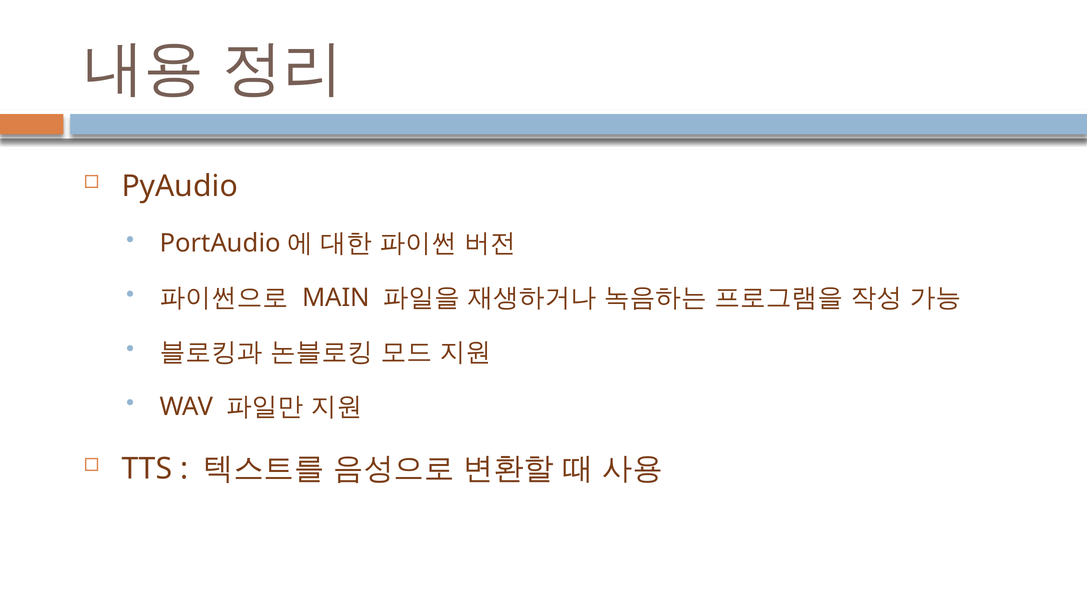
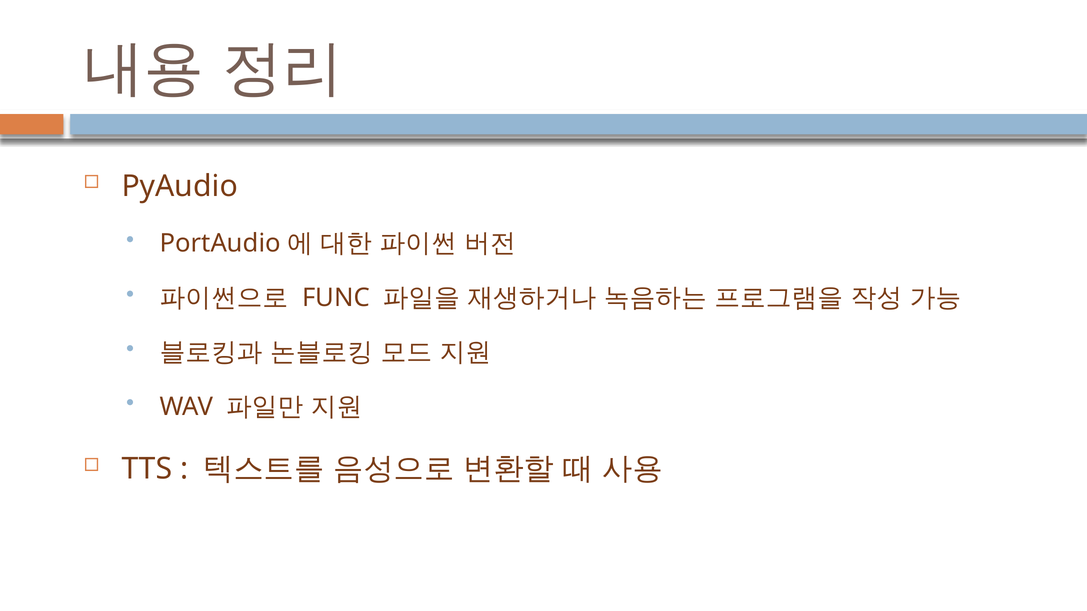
MAIN: MAIN -> FUNC (336, 298)
